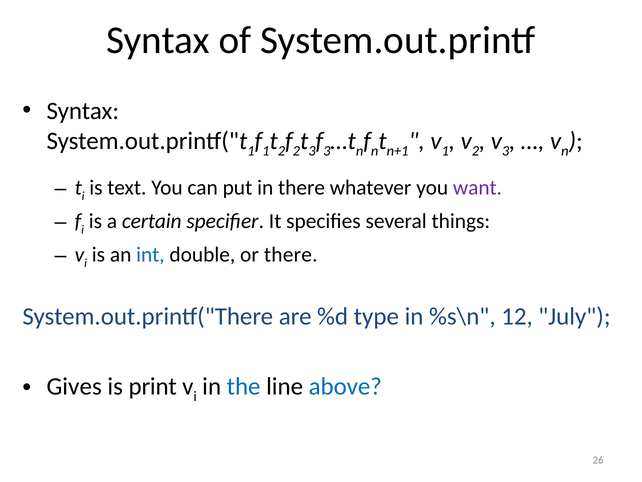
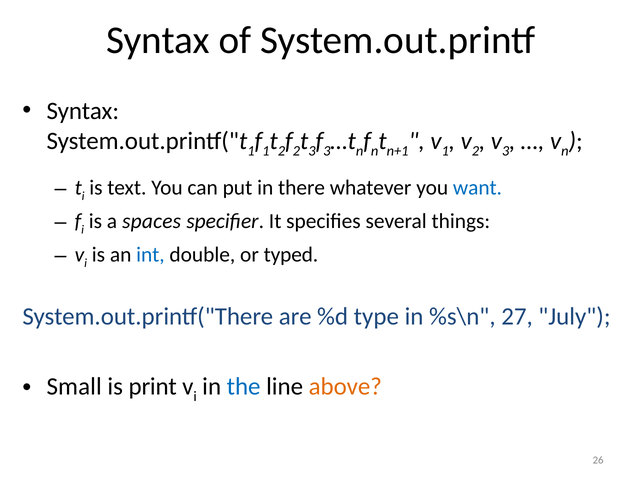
want colour: purple -> blue (477, 188)
certain: certain -> spaces (152, 221)
or there: there -> typed (291, 255)
12: 12 -> 27 (517, 316)
Gives: Gives -> Small (74, 386)
above colour: blue -> orange (345, 386)
